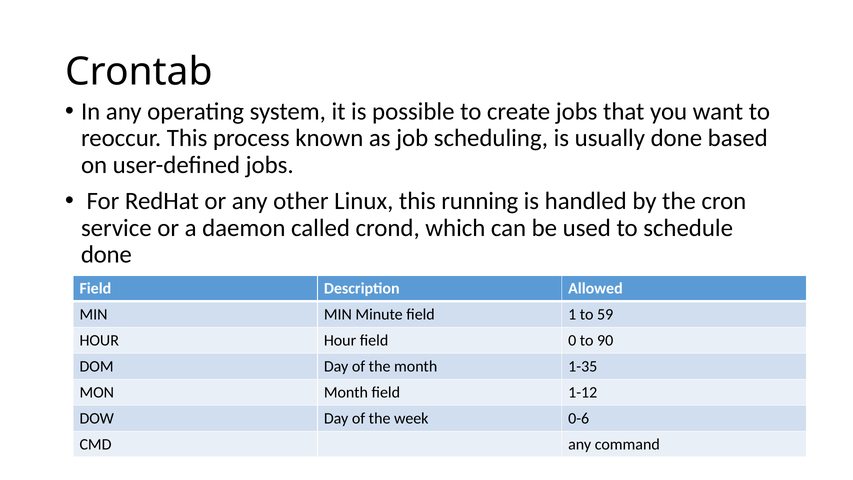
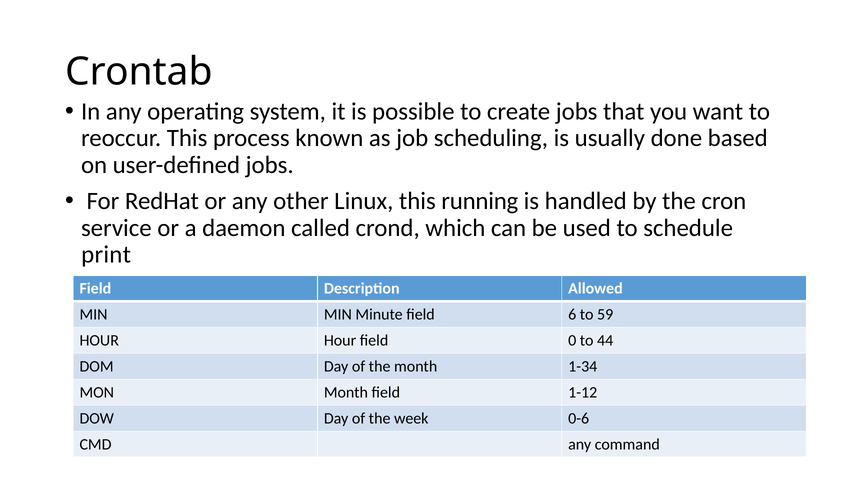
done: done -> print (106, 255)
1: 1 -> 6 (572, 314)
90: 90 -> 44 (605, 340)
1-35: 1-35 -> 1-34 (583, 366)
